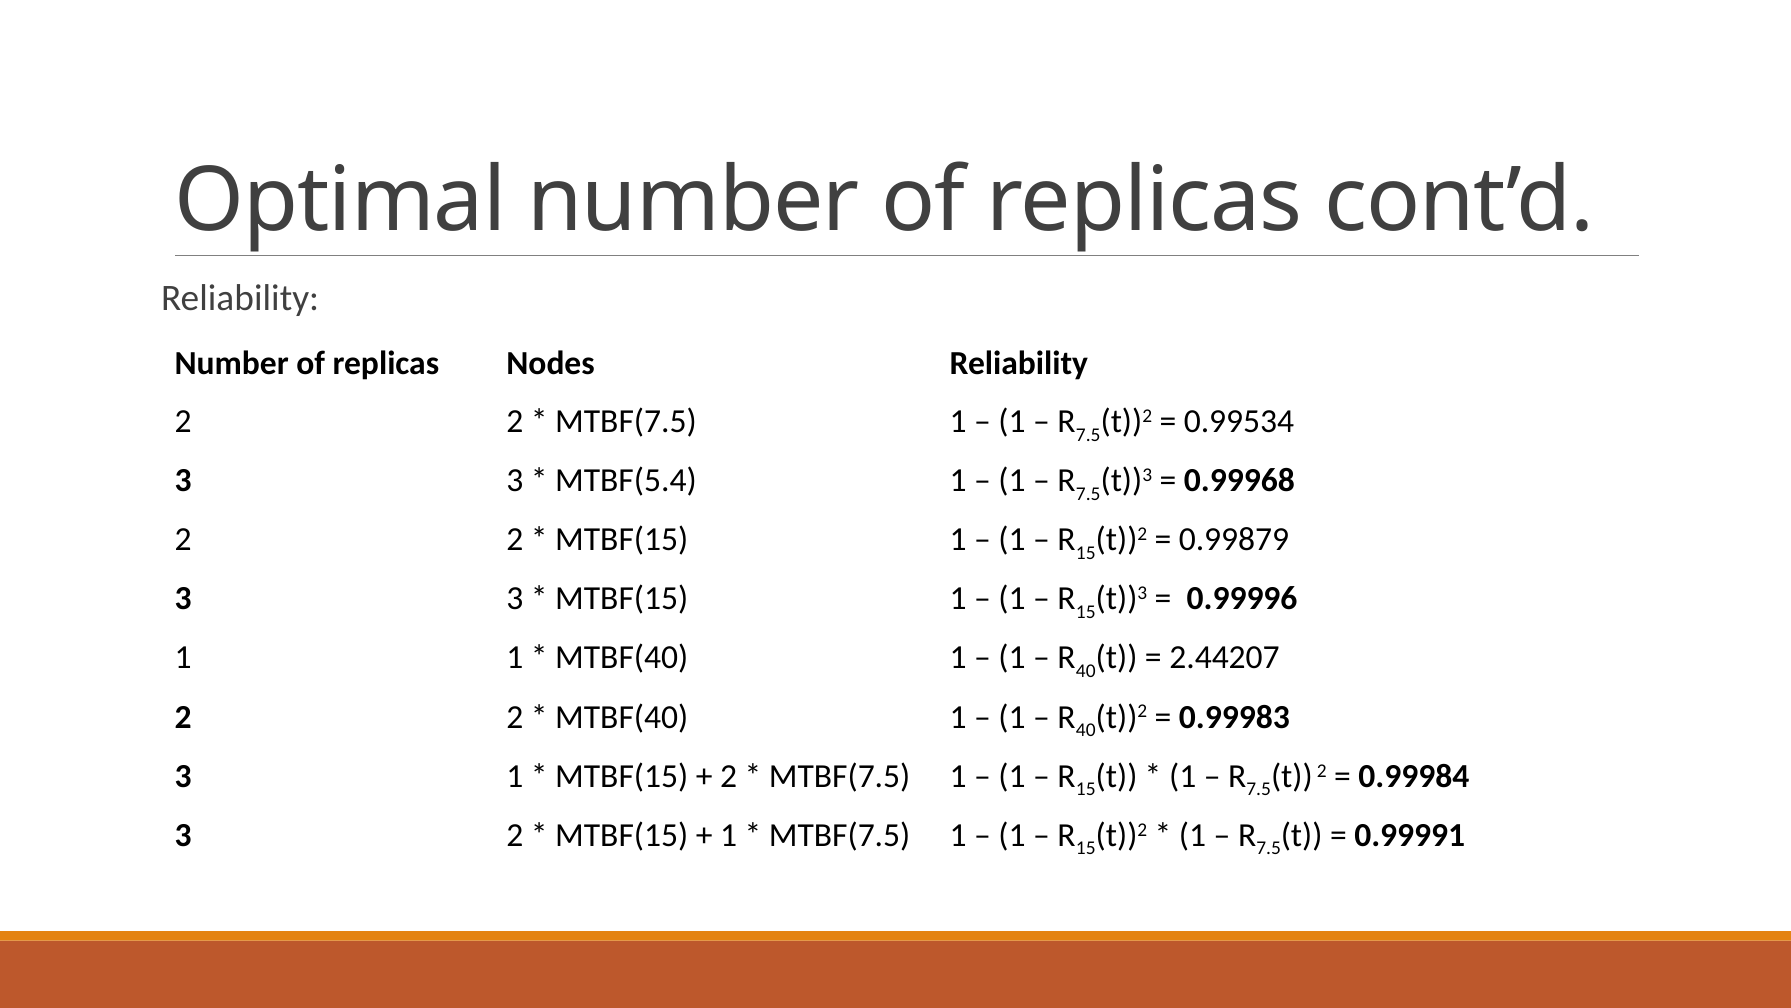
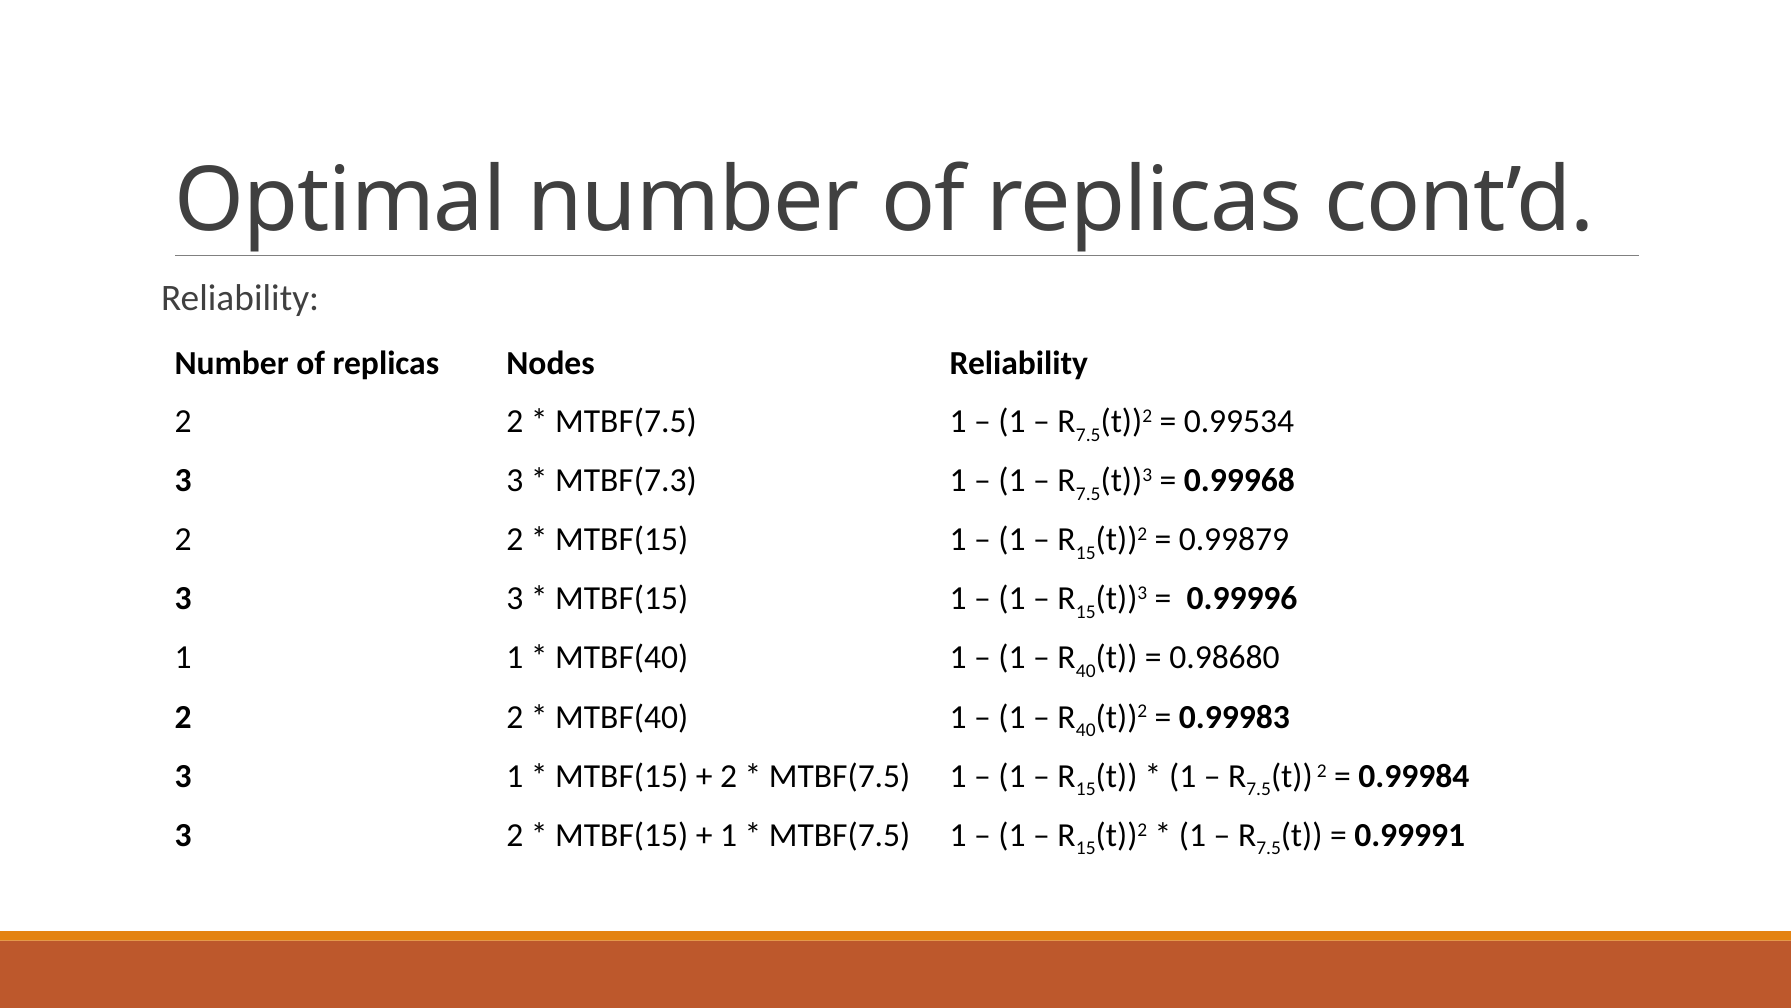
MTBF(5.4: MTBF(5.4 -> MTBF(7.3 (626, 480)
2.44207: 2.44207 -> 0.98680 (1225, 658)
